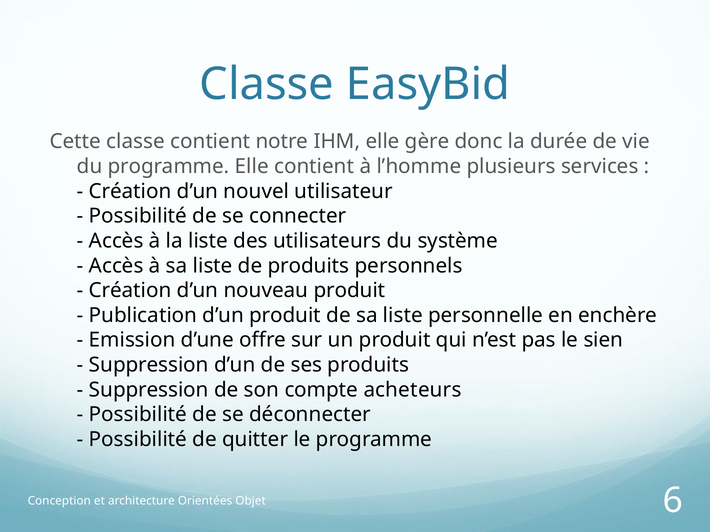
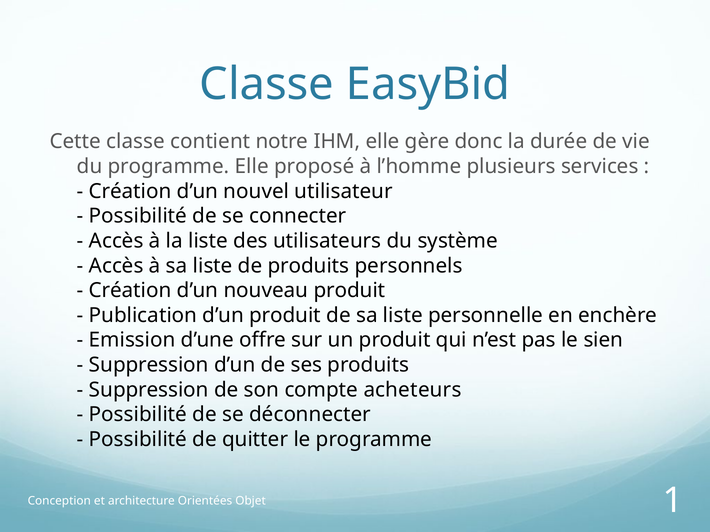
Elle contient: contient -> proposé (314, 167)
6: 6 -> 1 (673, 501)
